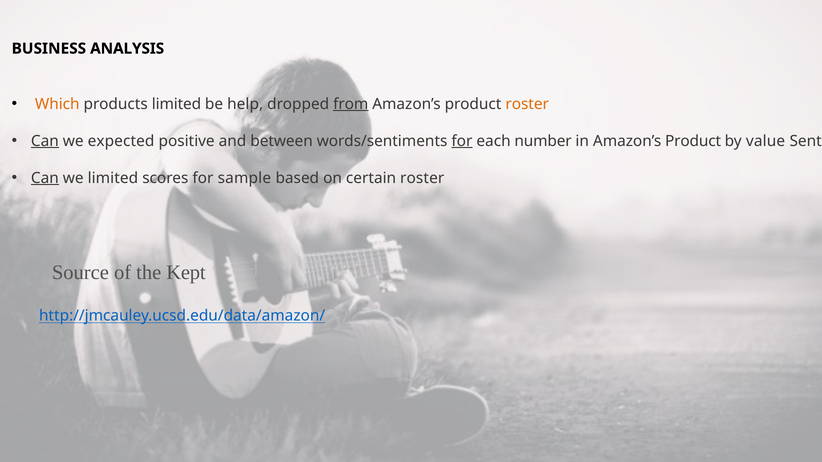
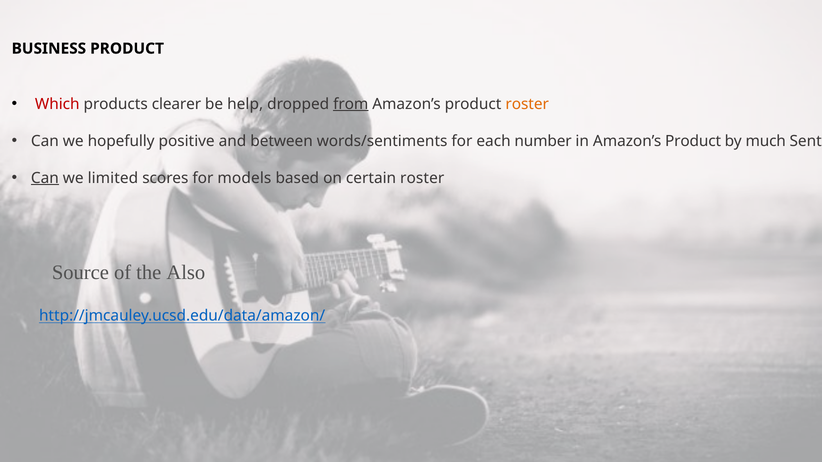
BUSINESS ANALYSIS: ANALYSIS -> PRODUCT (127, 49)
Which colour: orange -> red (57, 104)
products limited: limited -> clearer (176, 104)
Can underline: present -> none (45, 141)
expected: expected -> hopefully (121, 141)
for underline: present -> none (462, 141)
value: value -> much (766, 141)
sample: sample -> models (244, 178)
Kept: Kept -> Also (186, 273)
